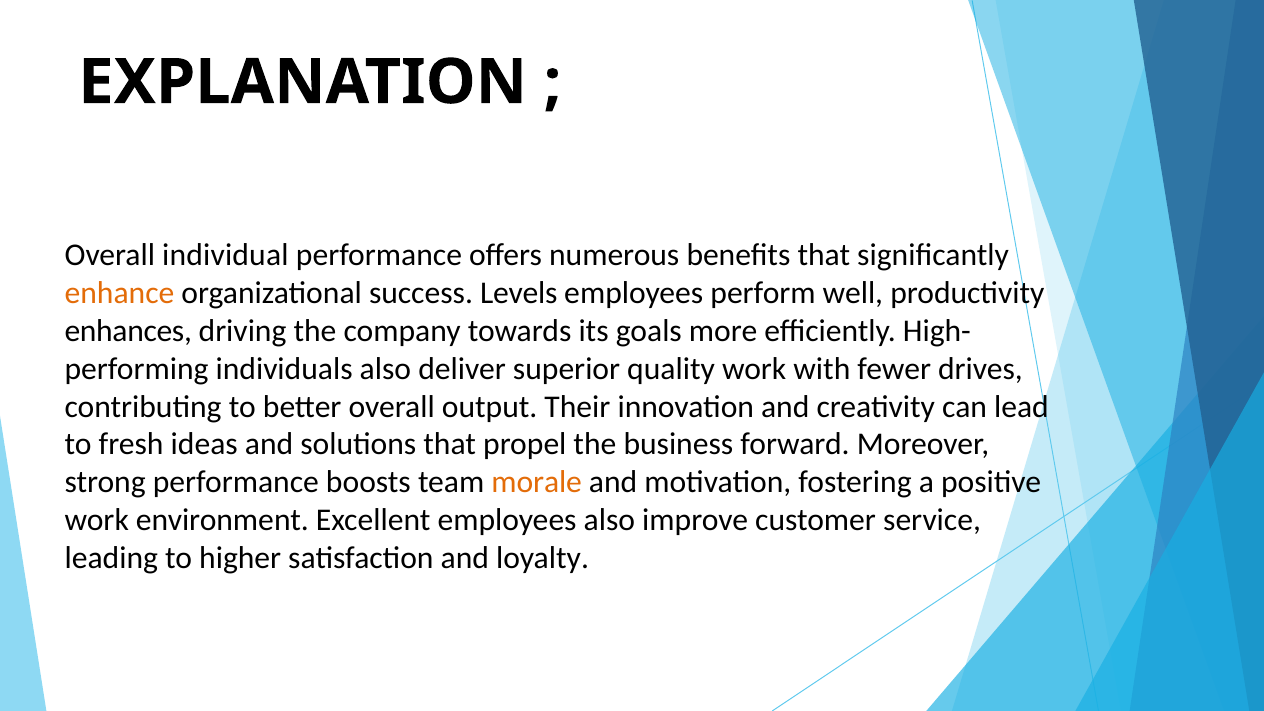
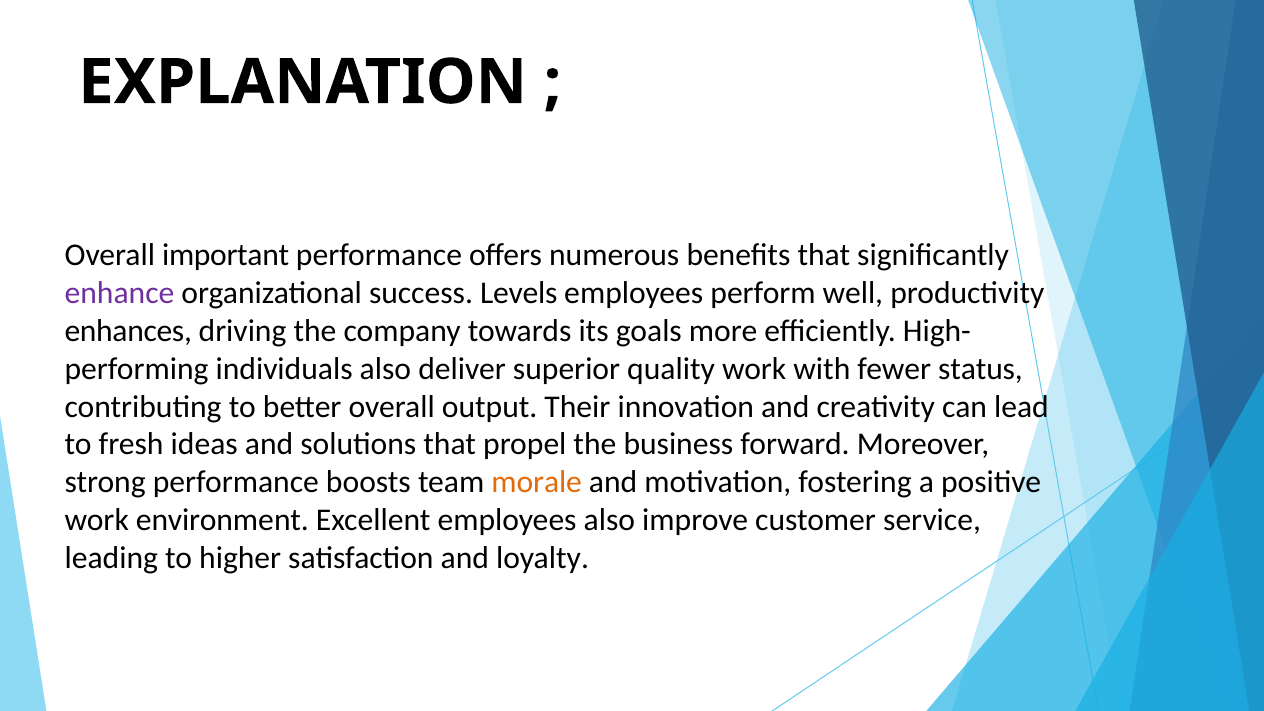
individual: individual -> important (226, 255)
enhance colour: orange -> purple (119, 293)
drives: drives -> status (981, 369)
